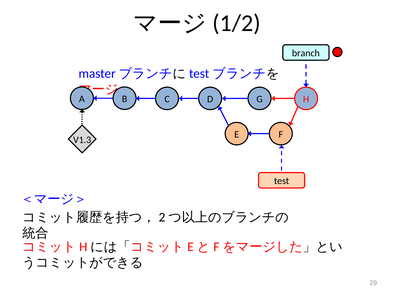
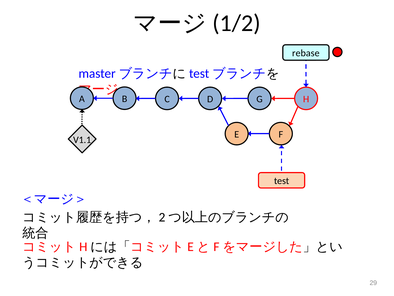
branch: branch -> rebase (306, 53)
V1.3: V1.3 -> V1.1 (82, 140)
